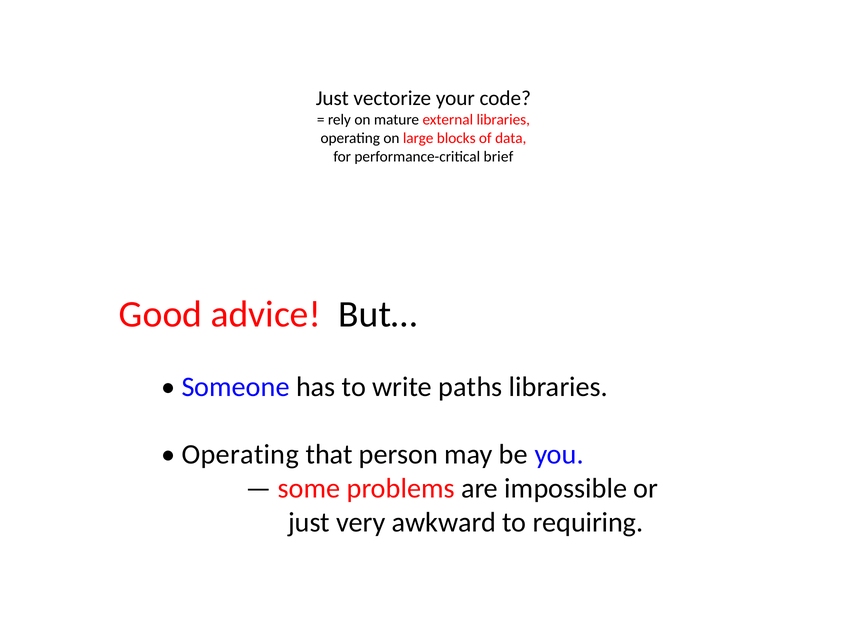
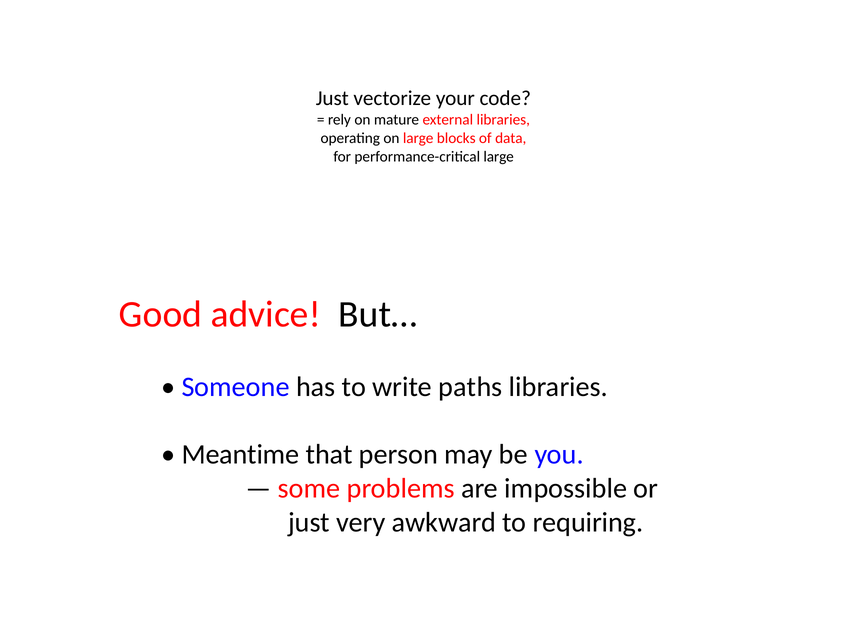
performance-critical brief: brief -> large (499, 157)
Operating: Operating -> Meantime (240, 455)
